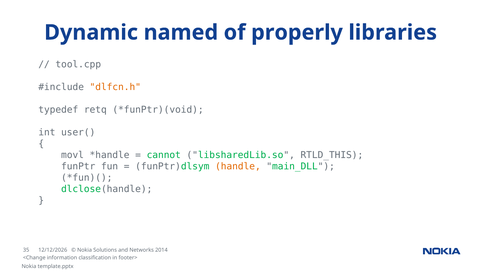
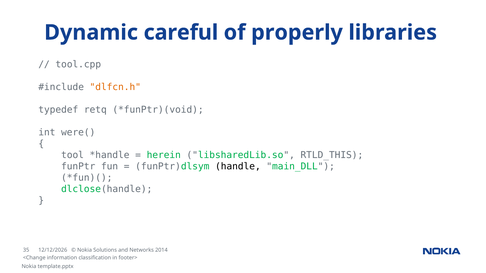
named: named -> careful (181, 33)
user(: user( -> were( (78, 132)
movl: movl -> tool (73, 155)
cannot: cannot -> herein (164, 155)
handle colour: orange -> black (238, 166)
